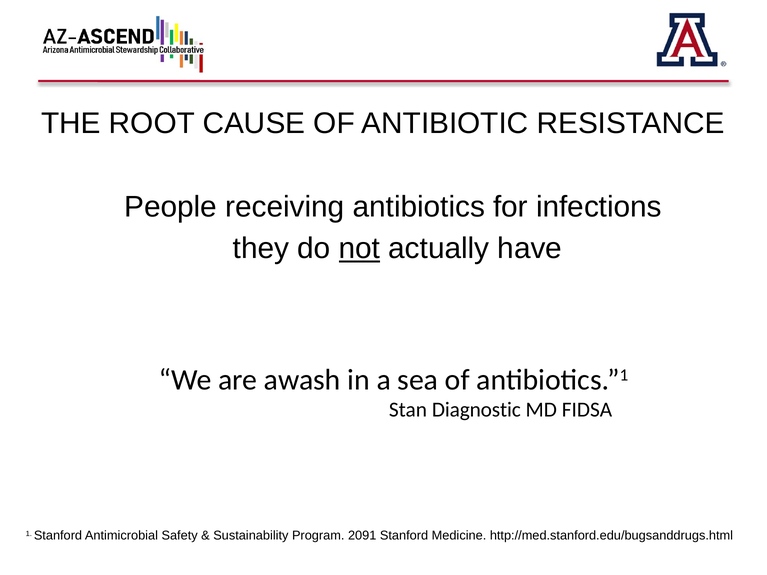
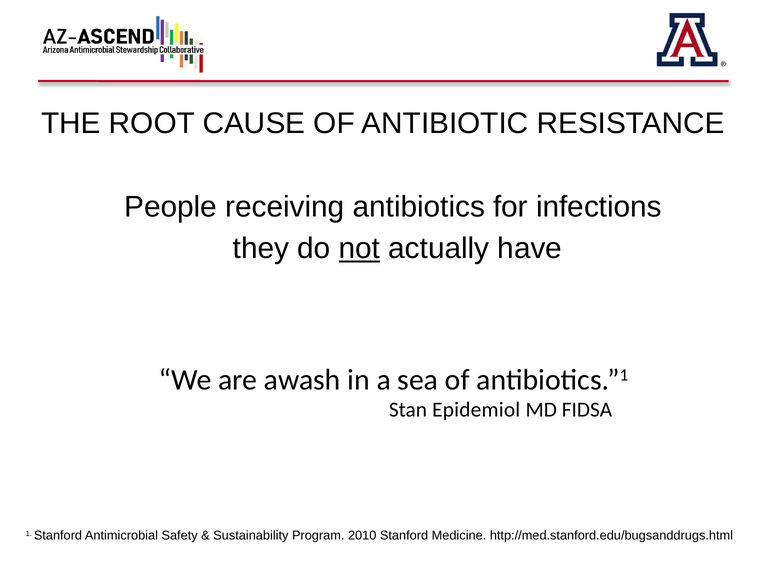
Diagnostic: Diagnostic -> Epidemiol (476, 410)
2091: 2091 -> 2010 (362, 536)
